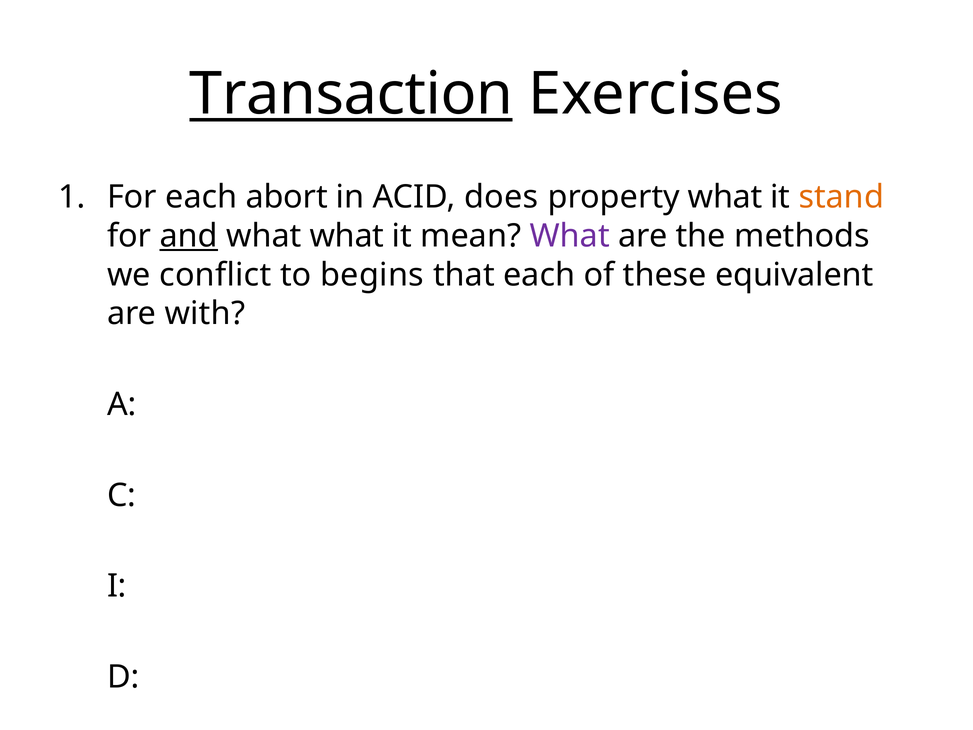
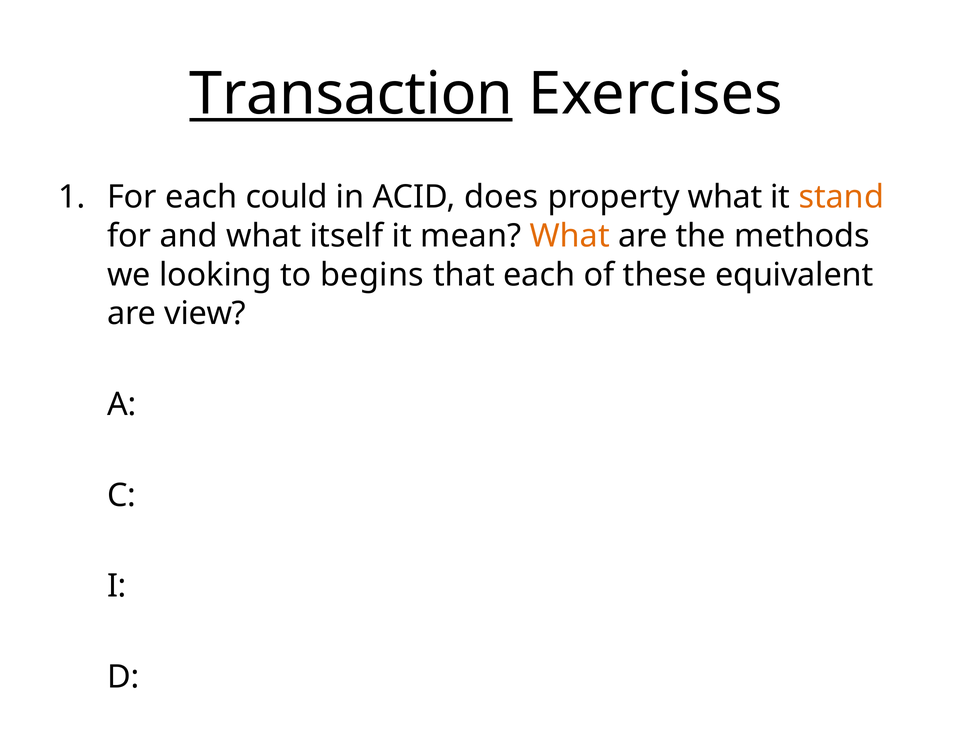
abort: abort -> could (287, 197)
and underline: present -> none (189, 236)
what what: what -> itself (347, 236)
What colour: purple -> orange (570, 236)
conflict: conflict -> looking (215, 275)
with: with -> view (205, 314)
